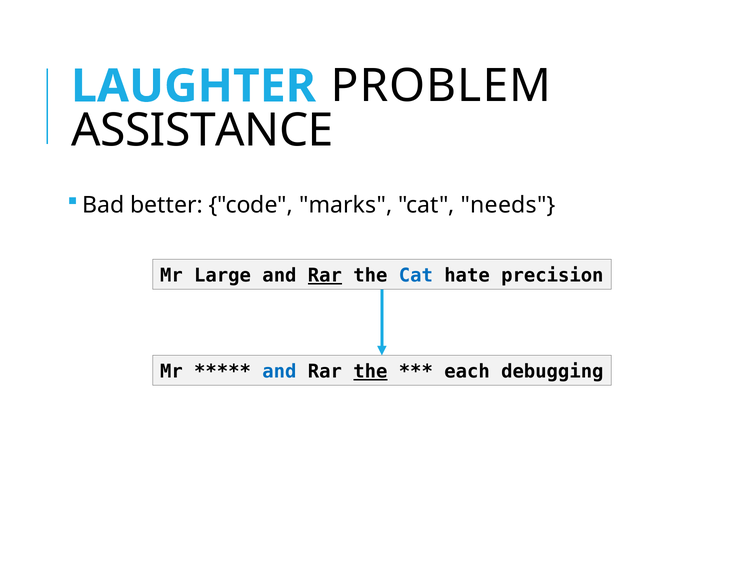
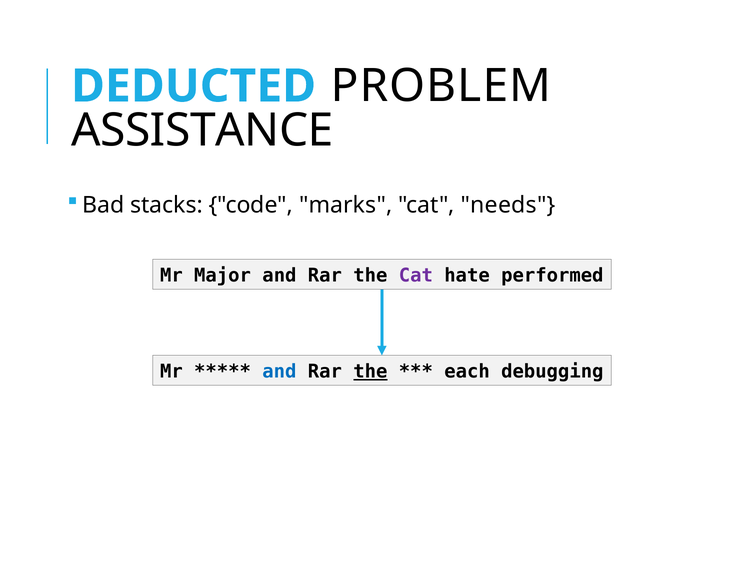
LAUGHTER: LAUGHTER -> DEDUCTED (194, 86)
better: better -> stacks (167, 205)
Large: Large -> Major (223, 276)
Rar underline: present -> none (325, 276)
Cat colour: blue -> purple (416, 276)
precision: precision -> performed (552, 276)
